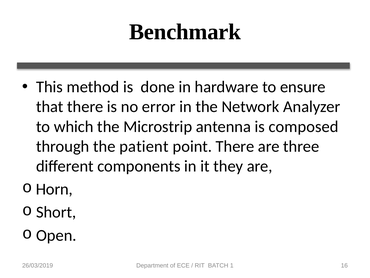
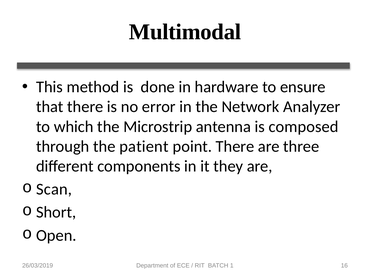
Benchmark: Benchmark -> Multimodal (185, 32)
Horn: Horn -> Scan (54, 189)
